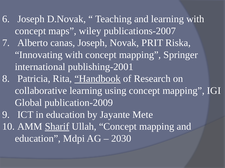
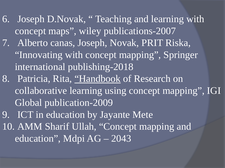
publishing-2001: publishing-2001 -> publishing-2018 (101, 67)
Sharif underline: present -> none (57, 127)
2030: 2030 -> 2043 (121, 139)
